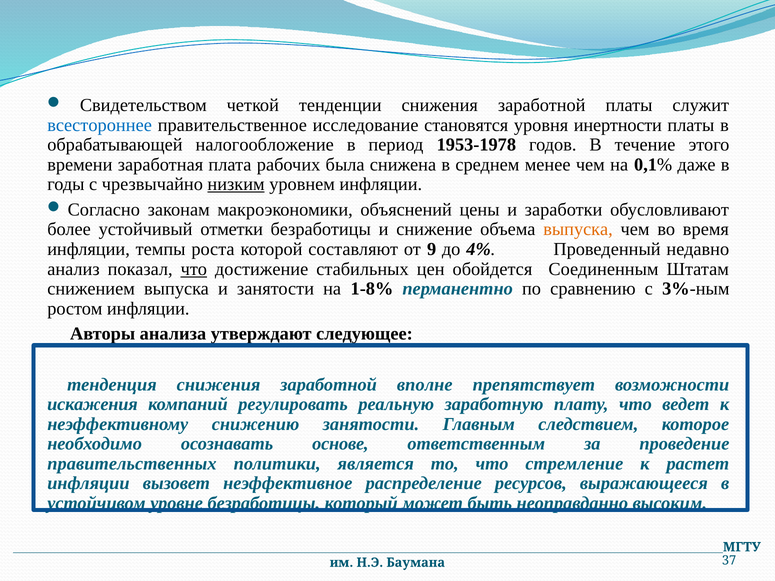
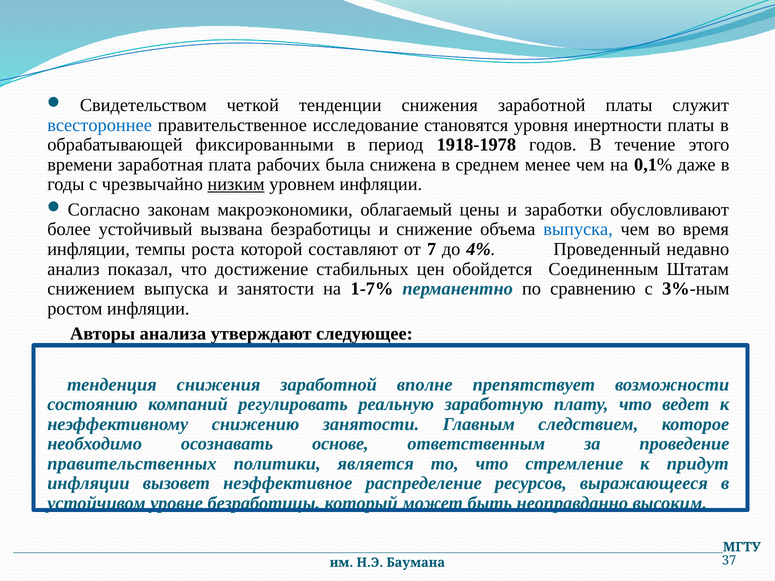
налогообложение: налогообложение -> фиксированными (265, 145)
1953-1978: 1953-1978 -> 1918-1978 (476, 145)
объяснений: объяснений -> облагаемый (406, 210)
отметки: отметки -> вызвана (232, 230)
выпуска colour: orange -> blue (578, 230)
9: 9 -> 7 (432, 249)
что underline: present -> none (194, 269)
1-8%: 1-8% -> 1-7% (372, 289)
искажения: искажения -> состоянию (92, 405)
растет: растет -> придут (698, 464)
